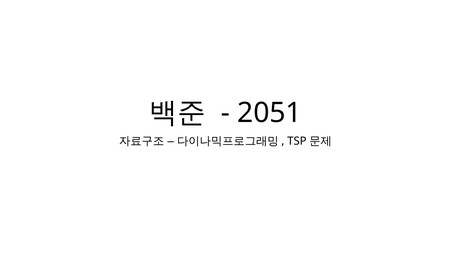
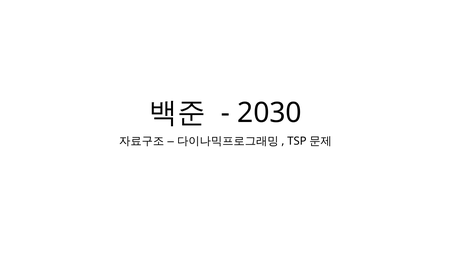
2051: 2051 -> 2030 (269, 113)
